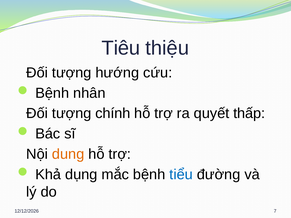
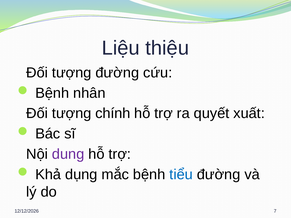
Tiêu: Tiêu -> Liệu (121, 48)
tượng hướng: hướng -> đường (117, 73)
thấp: thấp -> xuất (249, 114)
dung colour: orange -> purple (68, 154)
